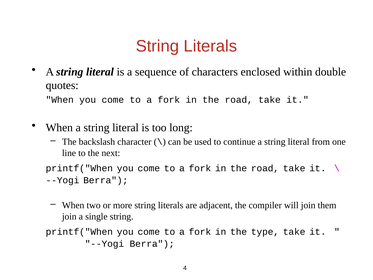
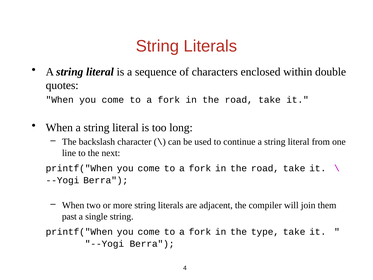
join: join -> past (69, 216)
